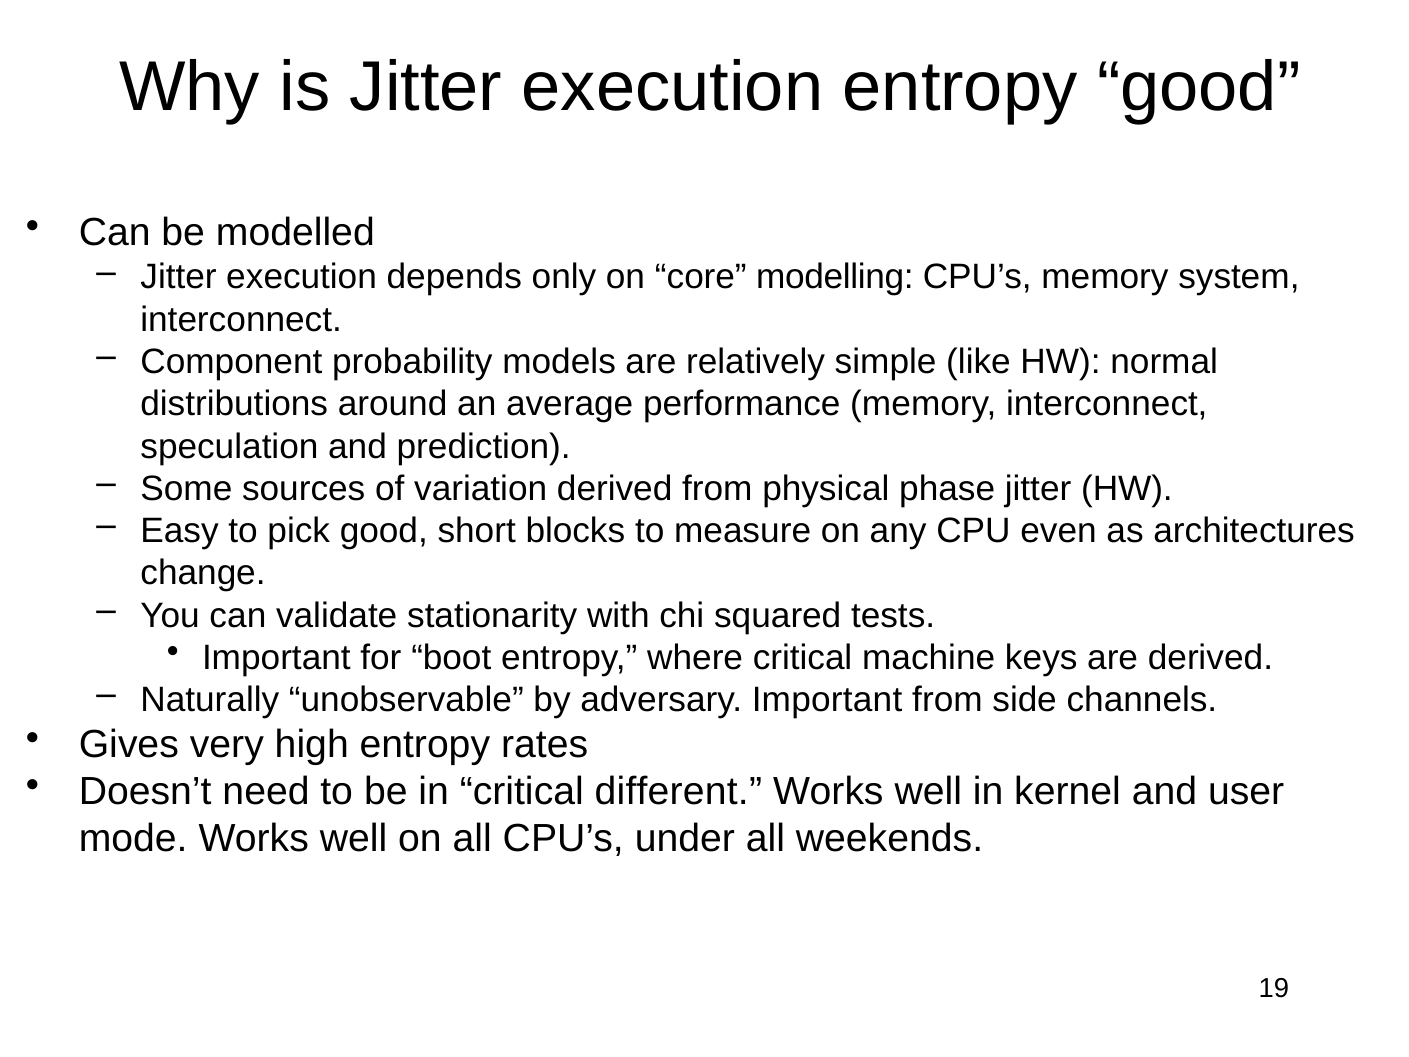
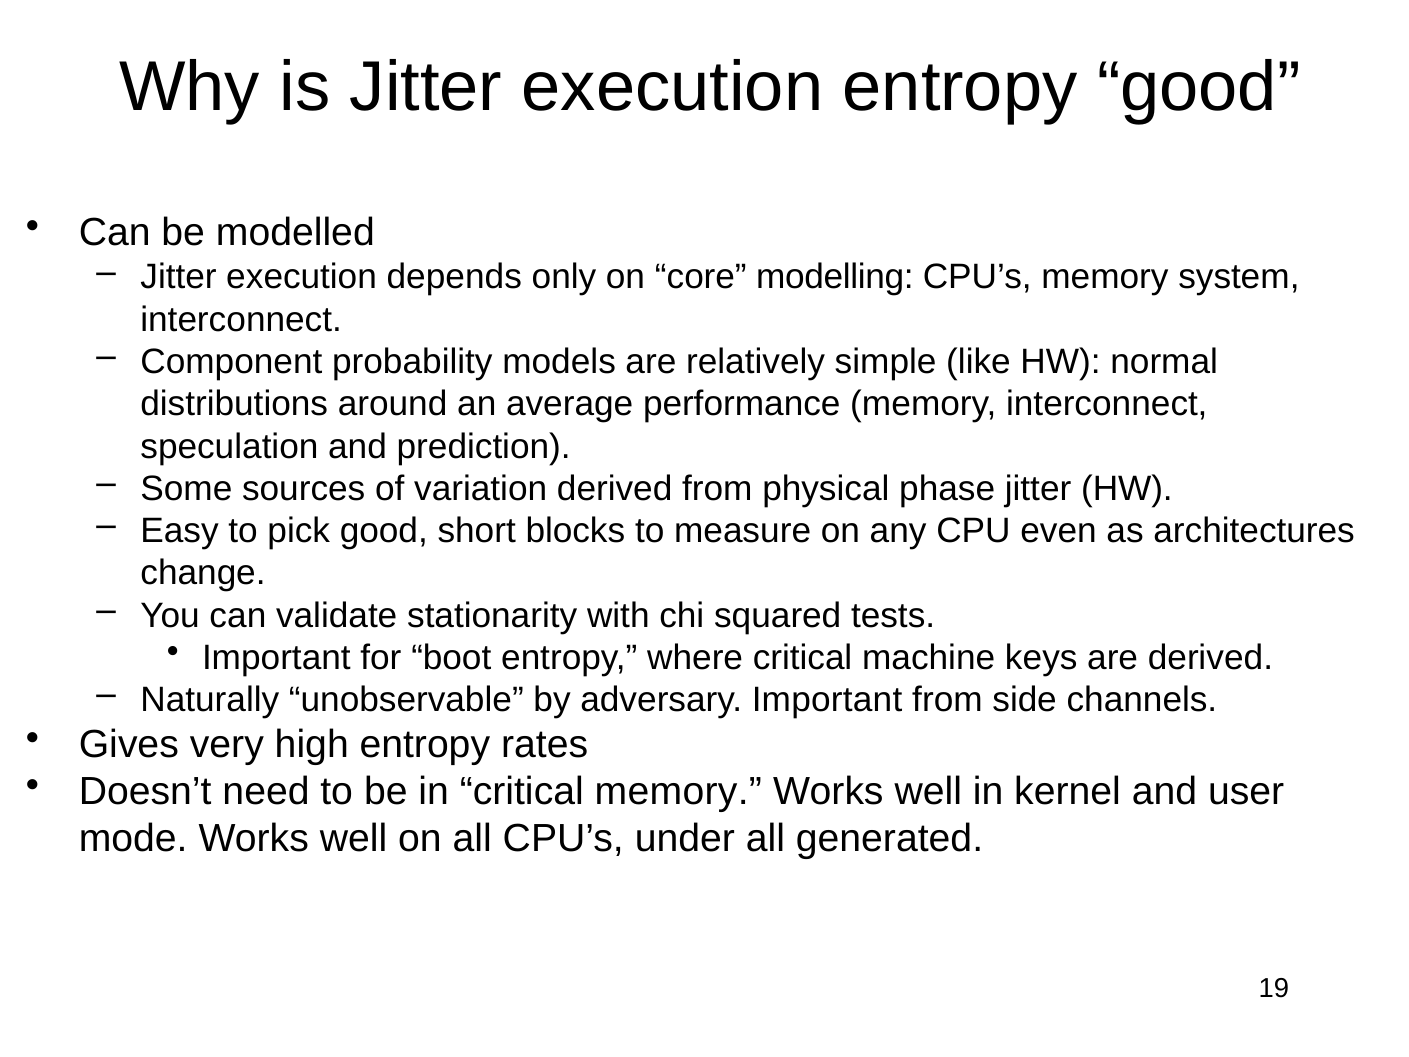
critical different: different -> memory (678, 792)
weekends: weekends -> generated (889, 839)
